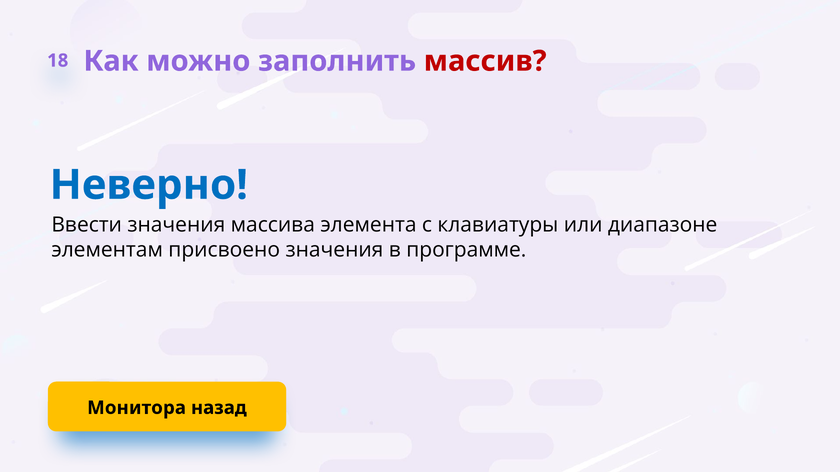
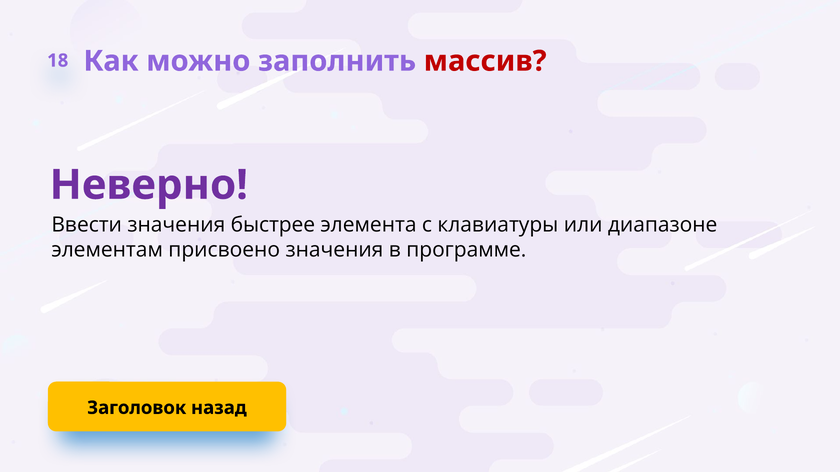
Неверно colour: blue -> purple (149, 185)
массива: массива -> быстрее (273, 225)
Монитора: Монитора -> Заголовок (137, 408)
